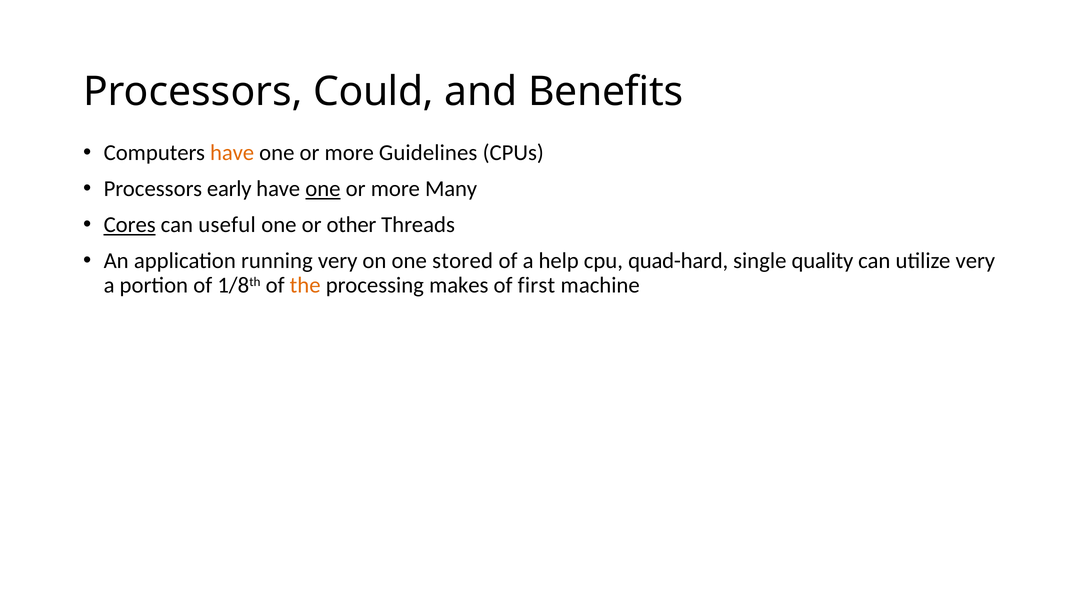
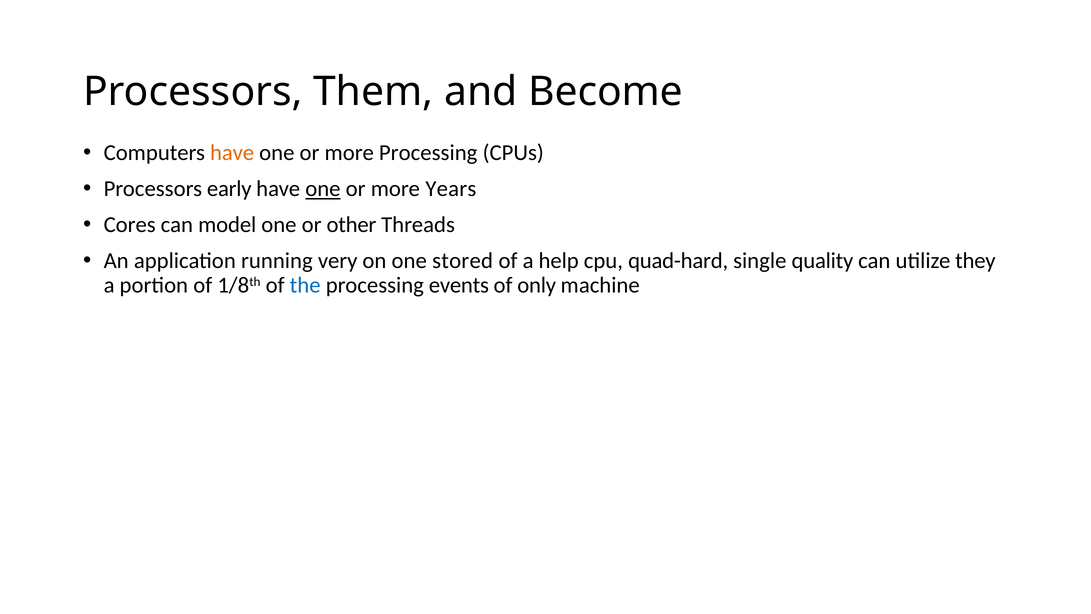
Could: Could -> Them (373, 92)
Benefits: Benefits -> Become (606, 92)
more Guidelines: Guidelines -> Processing (428, 153)
Many: Many -> Years (451, 189)
Cores underline: present -> none (130, 225)
useful: useful -> model (227, 225)
utilize very: very -> they (975, 261)
the colour: orange -> blue (305, 285)
makes: makes -> events (459, 285)
first: first -> only (537, 285)
